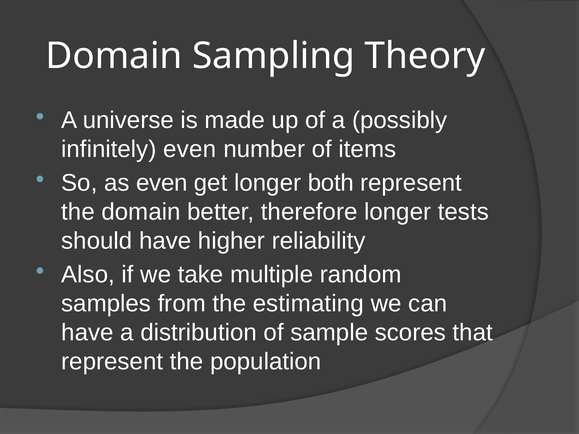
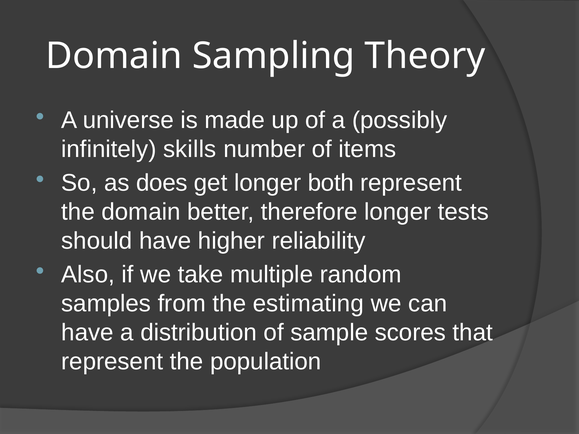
infinitely even: even -> skills (190, 149)
as even: even -> does (162, 183)
